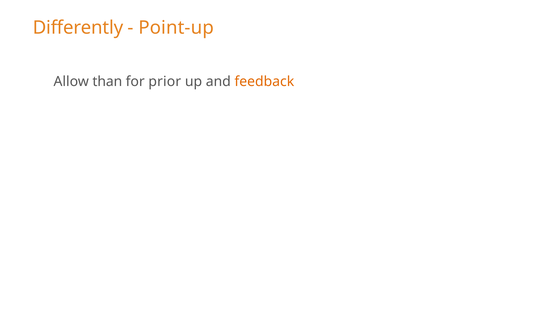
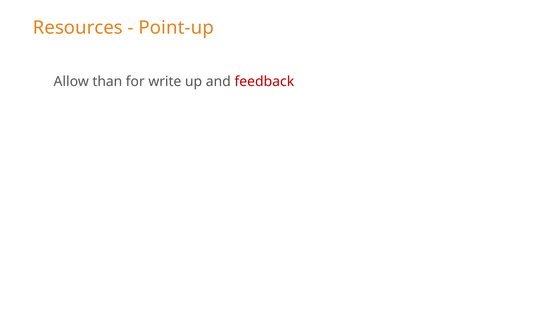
Differently: Differently -> Resources (78, 28)
prior: prior -> write (165, 82)
feedback colour: orange -> red (264, 82)
